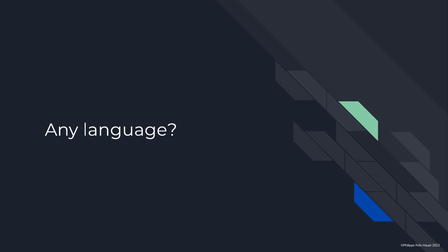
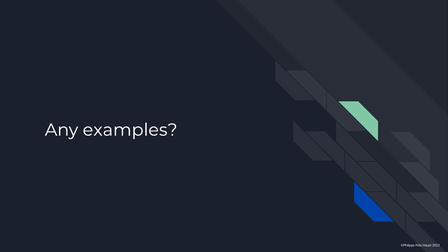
language: language -> examples (130, 130)
